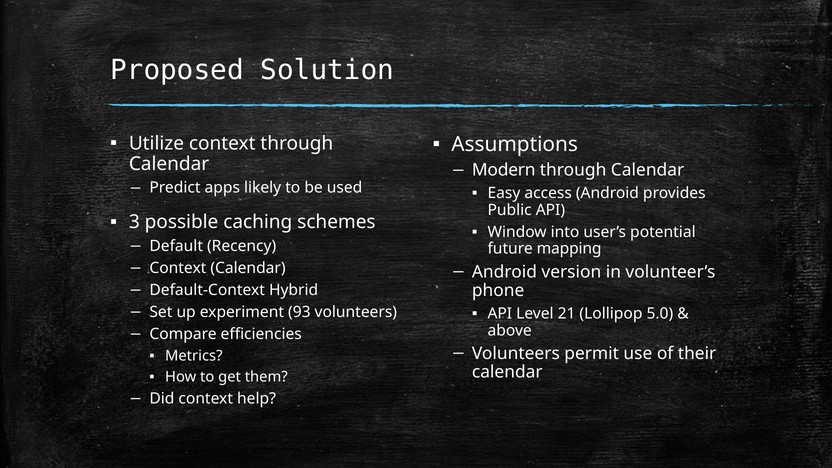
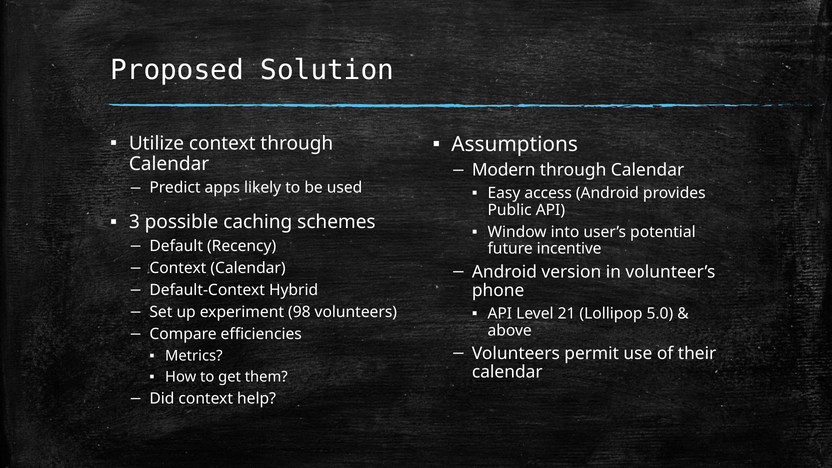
mapping: mapping -> incentive (569, 249)
93: 93 -> 98 (299, 312)
